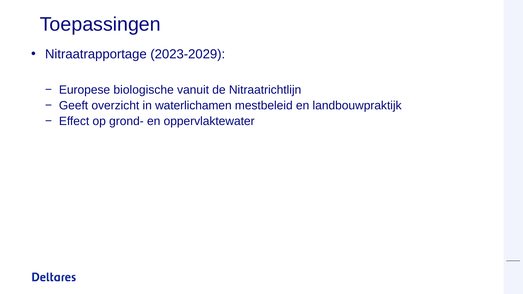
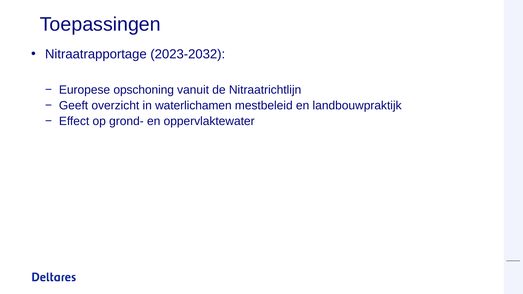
2023-2029: 2023-2029 -> 2023-2032 (188, 54)
biologische: biologische -> opschoning (144, 90)
